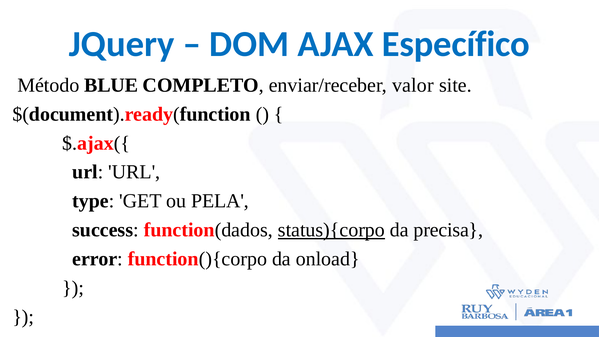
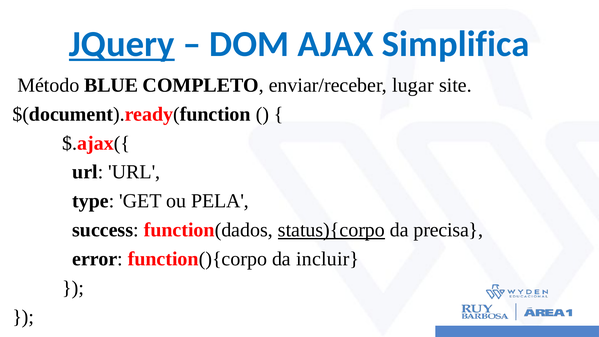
JQuery underline: none -> present (122, 44)
Específico: Específico -> Simplifica (456, 44)
valor: valor -> lugar (413, 85)
onload: onload -> incluir (328, 259)
